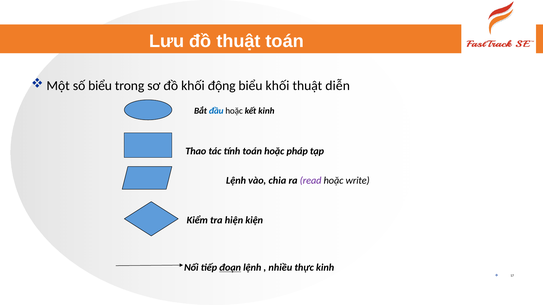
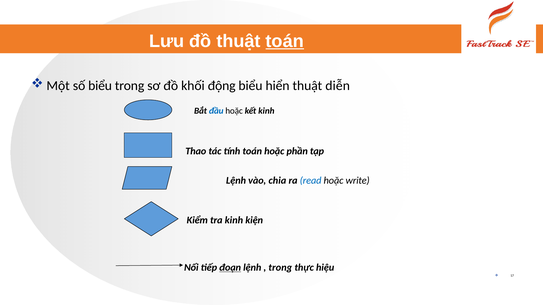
toán underline: none -> present (285, 41)
biểu khối: khối -> hiển (278, 86)
pháp: pháp -> phần (297, 151)
read colour: purple -> blue (311, 181)
tra hiện: hiện -> kinh (234, 220)
nhiều: nhiều -> trong (280, 268)
thực kinh: kinh -> hiệu (325, 268)
